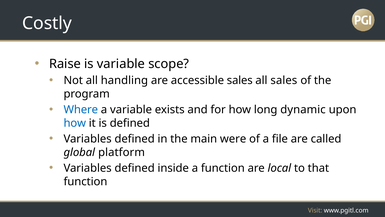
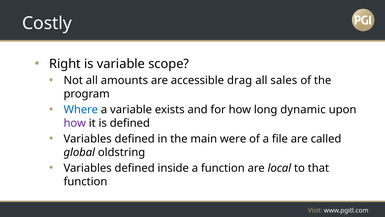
Raise: Raise -> Right (65, 64)
handling: handling -> amounts (124, 80)
accessible sales: sales -> drag (240, 80)
how colour: blue -> purple (75, 123)
platform: platform -> oldstring (122, 152)
